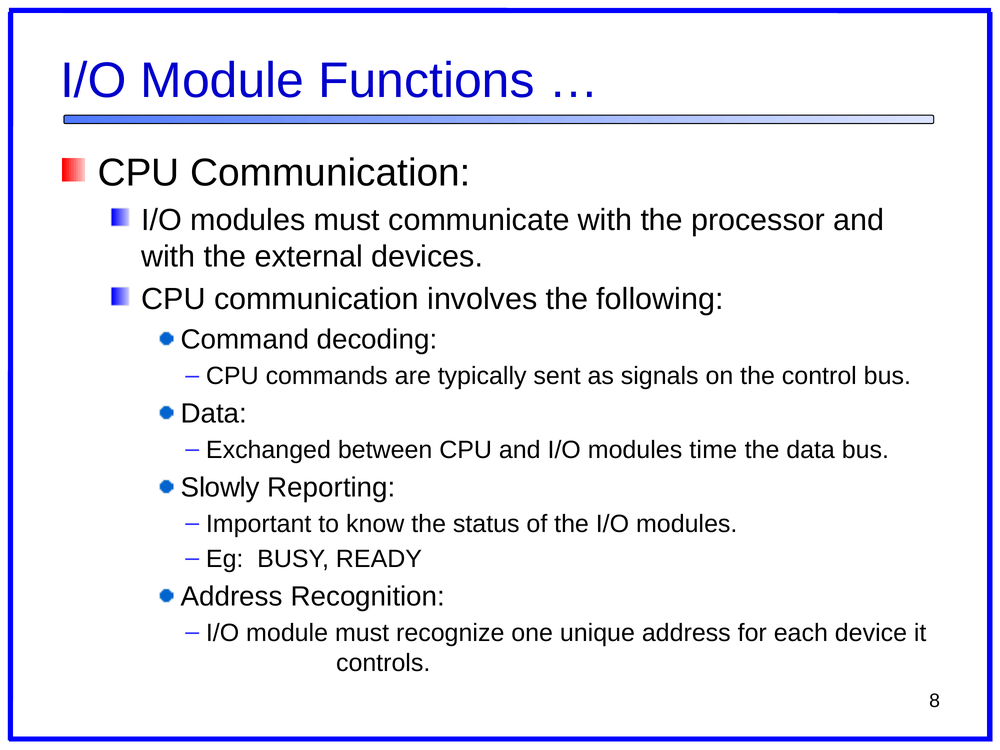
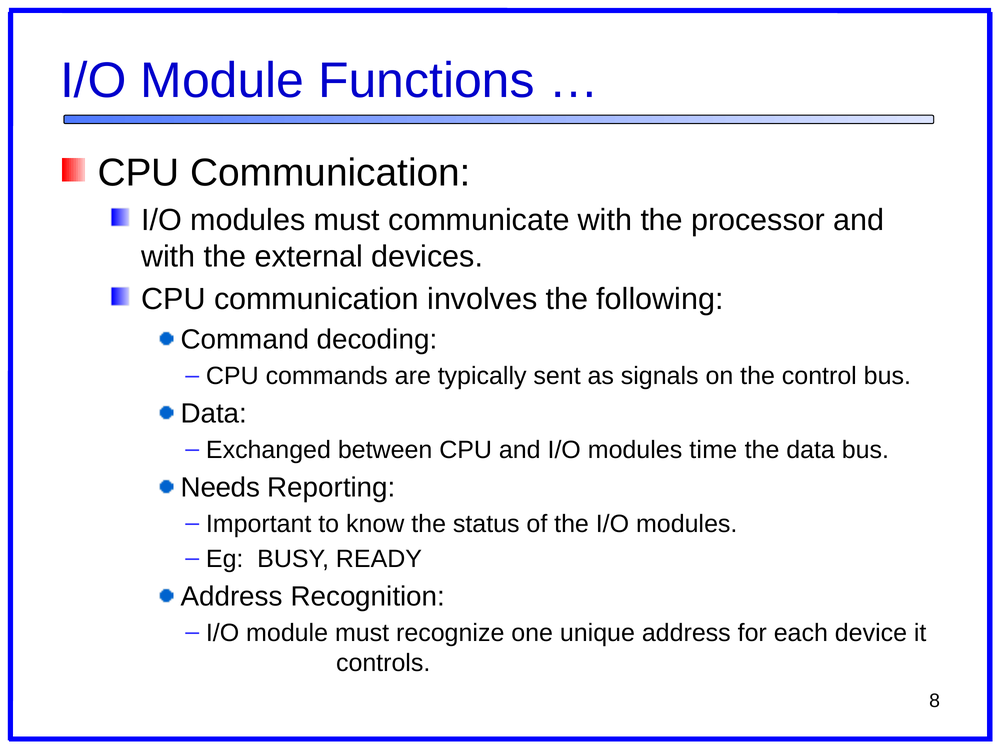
Slowly: Slowly -> Needs (220, 487)
